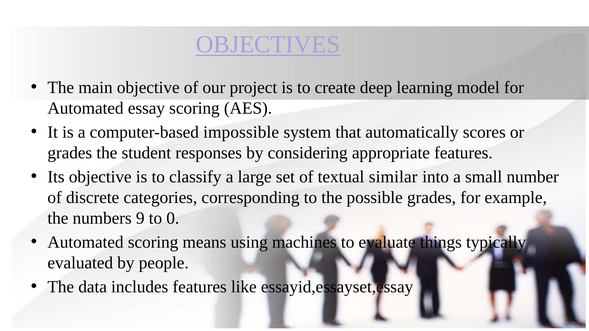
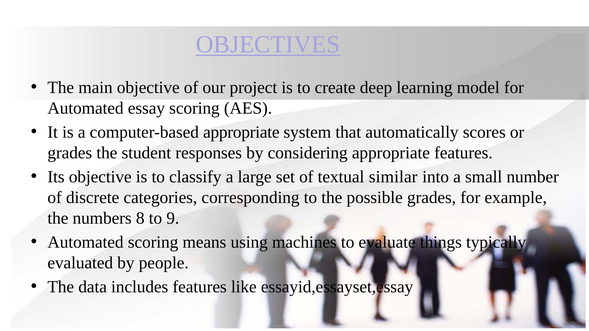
computer-based impossible: impossible -> appropriate (241, 132)
9: 9 -> 8 (140, 218)
0: 0 -> 9 (173, 218)
